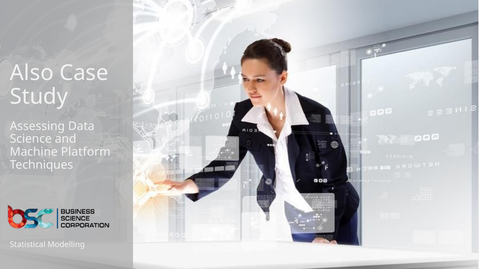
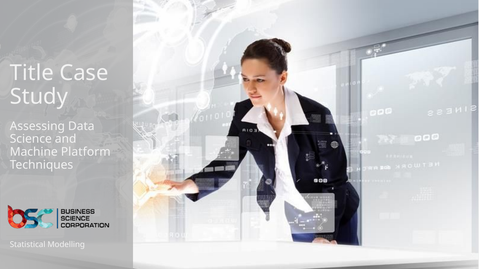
Also: Also -> Title (32, 73)
